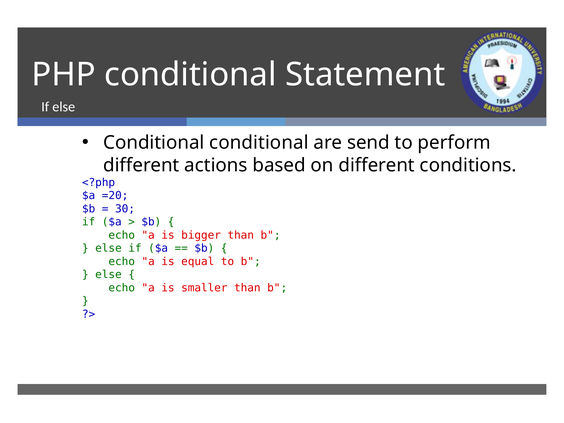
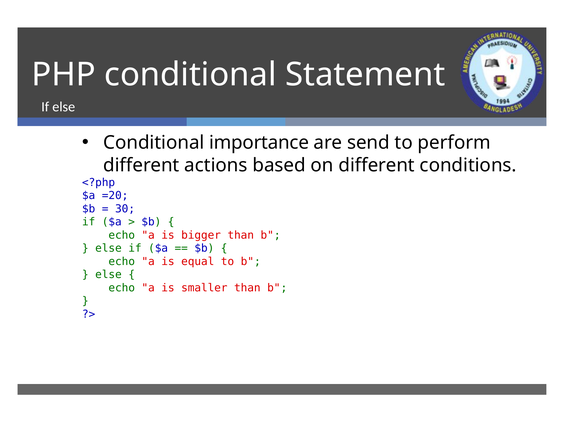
Conditional conditional: conditional -> importance (259, 143)
